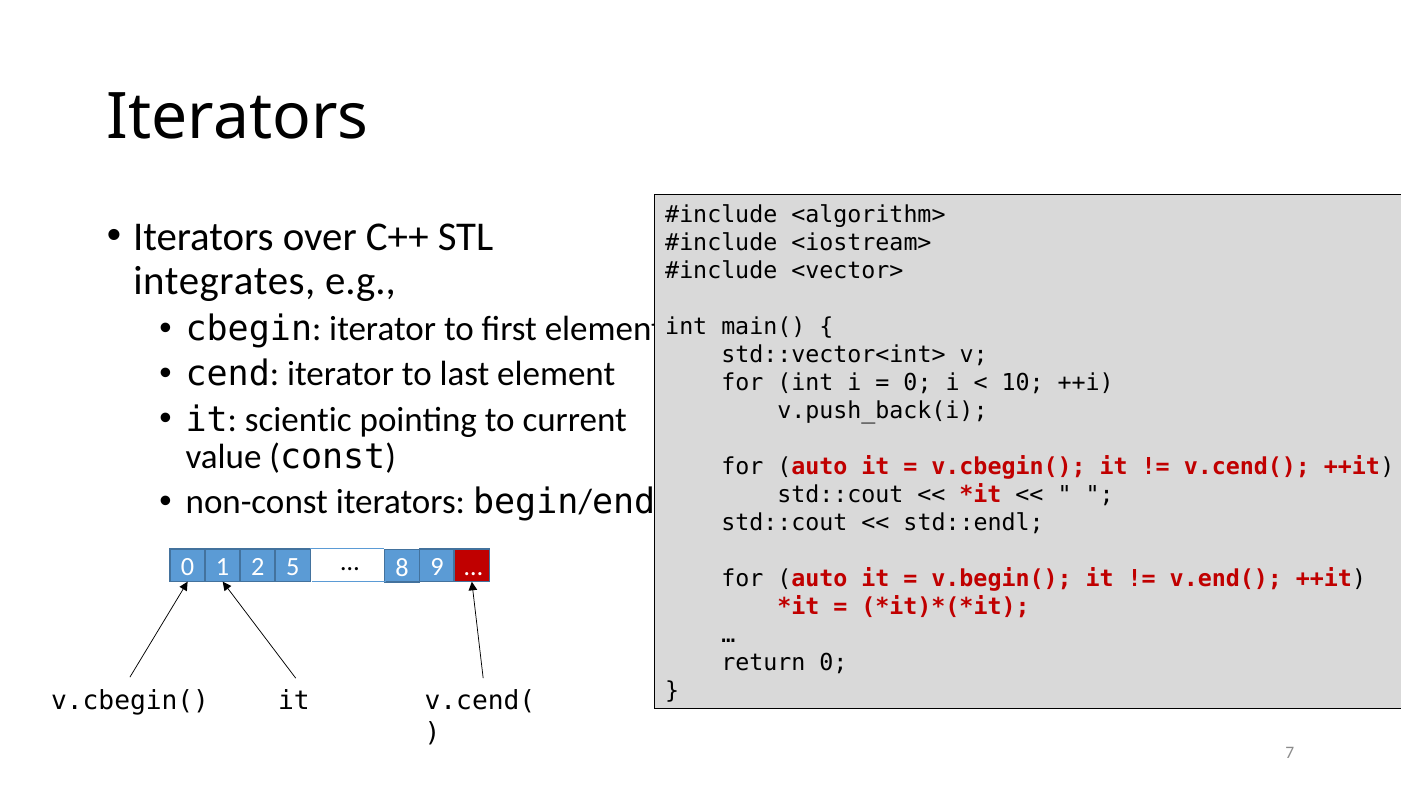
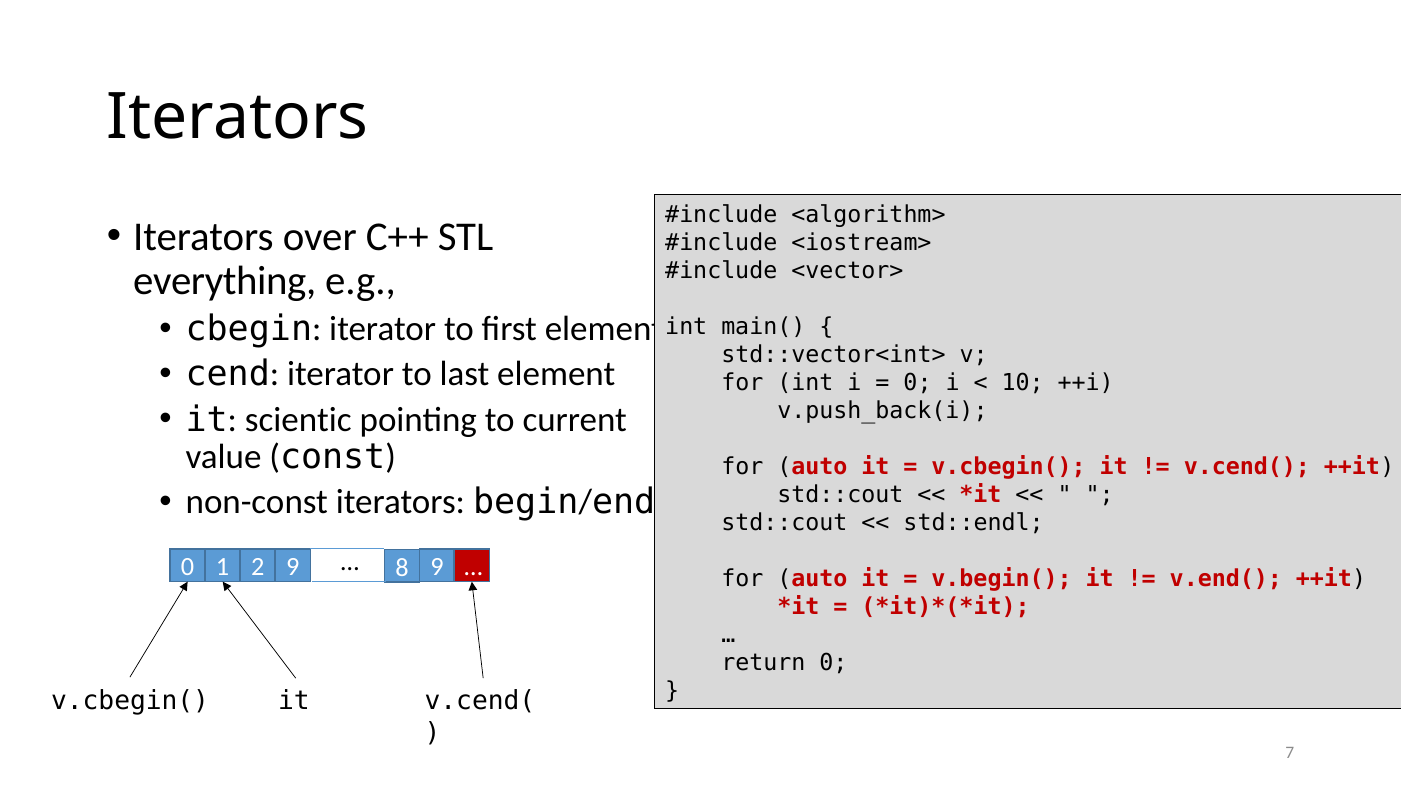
integrates: integrates -> everything (225, 281)
2 5: 5 -> 9 (293, 567)
